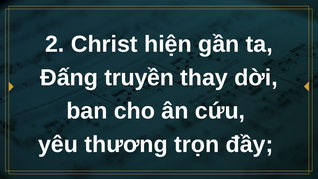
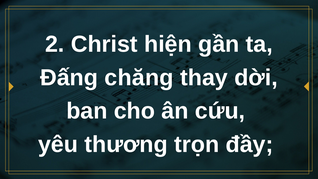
truyền: truyền -> chăng (139, 78)
